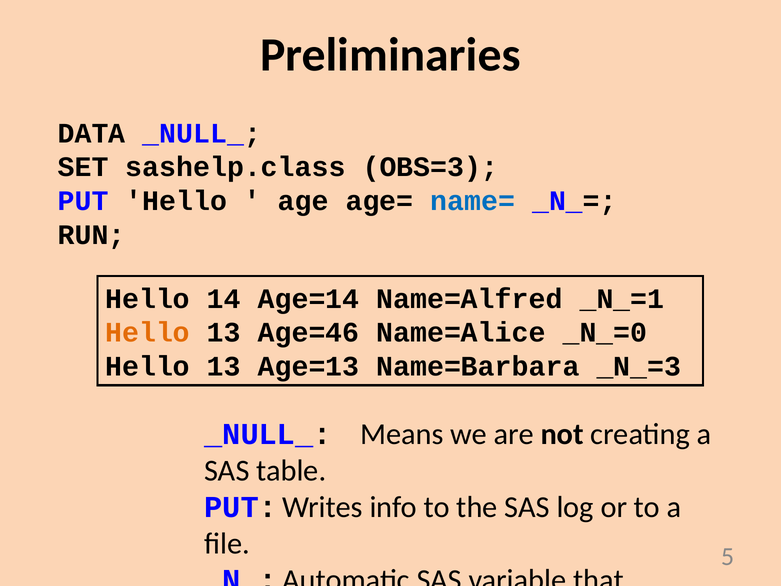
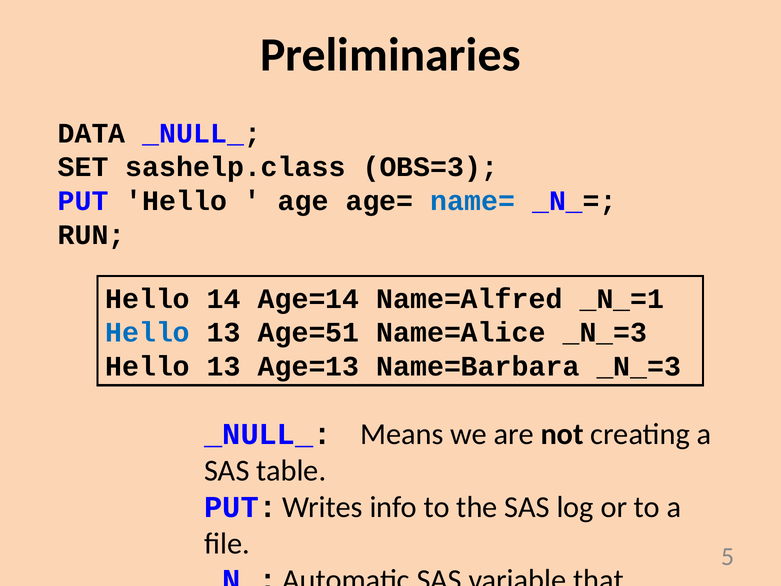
Hello colour: orange -> blue (148, 332)
Age=46: Age=46 -> Age=51 (309, 332)
Name=Alice _N_=0: _N_=0 -> _N_=3 (605, 332)
